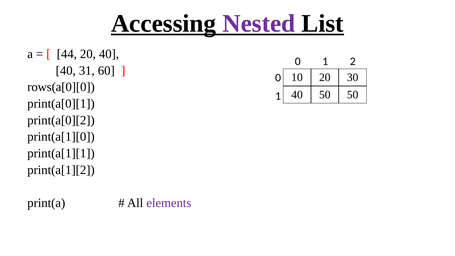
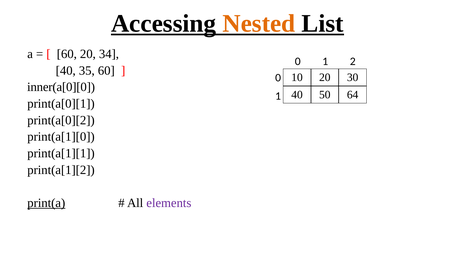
Nested colour: purple -> orange (259, 23)
44: 44 -> 60 (67, 54)
20 40: 40 -> 34 (109, 54)
31: 31 -> 35 (87, 71)
rows(a[0][0: rows(a[0][0 -> inner(a[0][0 (61, 87)
50 50: 50 -> 64 (353, 95)
print(a underline: none -> present (46, 203)
